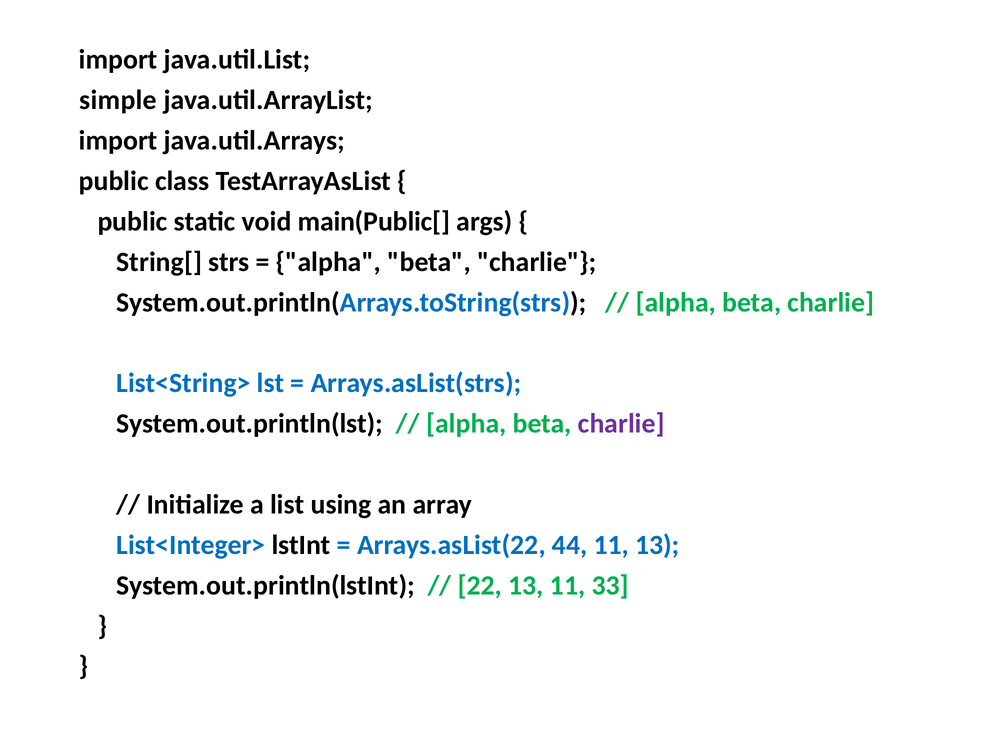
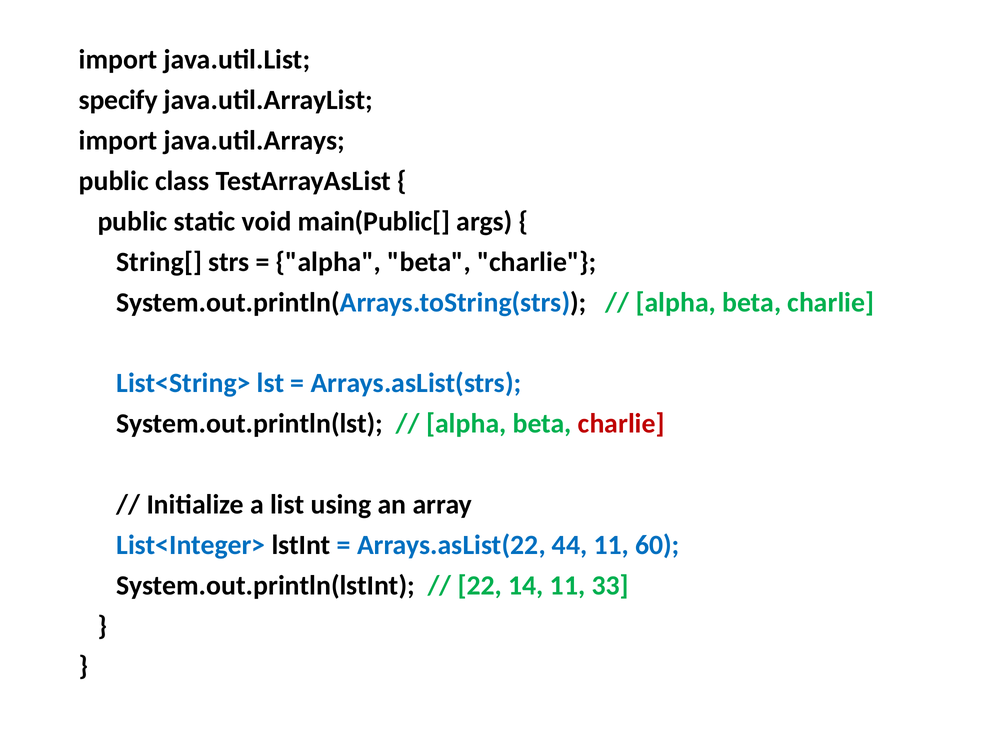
simple: simple -> specify (118, 100)
charlie colour: purple -> red (621, 424)
11 13: 13 -> 60 (657, 545)
22 13: 13 -> 14 (526, 585)
